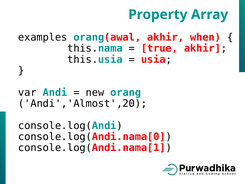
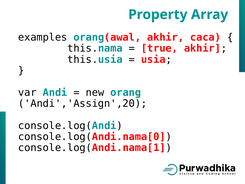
when: when -> caca (205, 37)
Andi','Almost',20: Andi','Almost',20 -> Andi','Assign',20 (83, 103)
